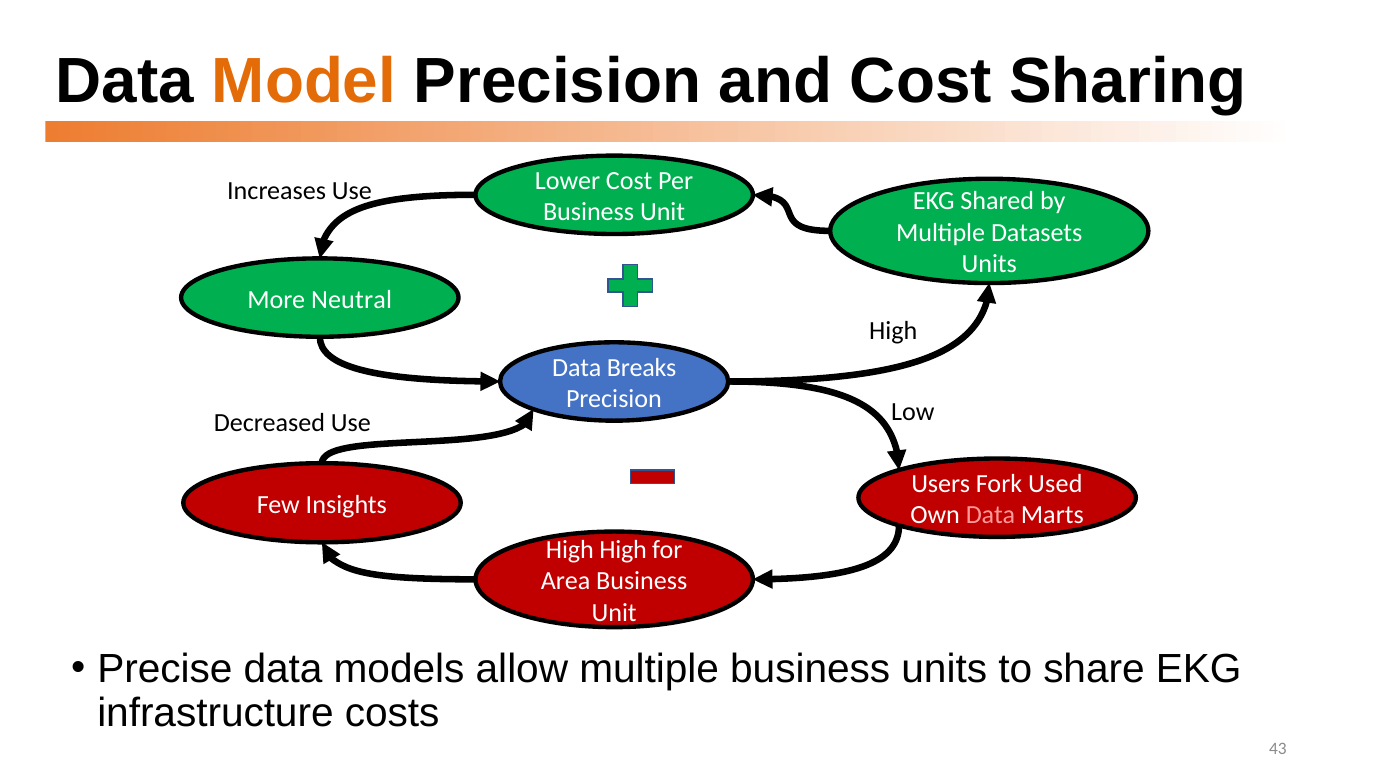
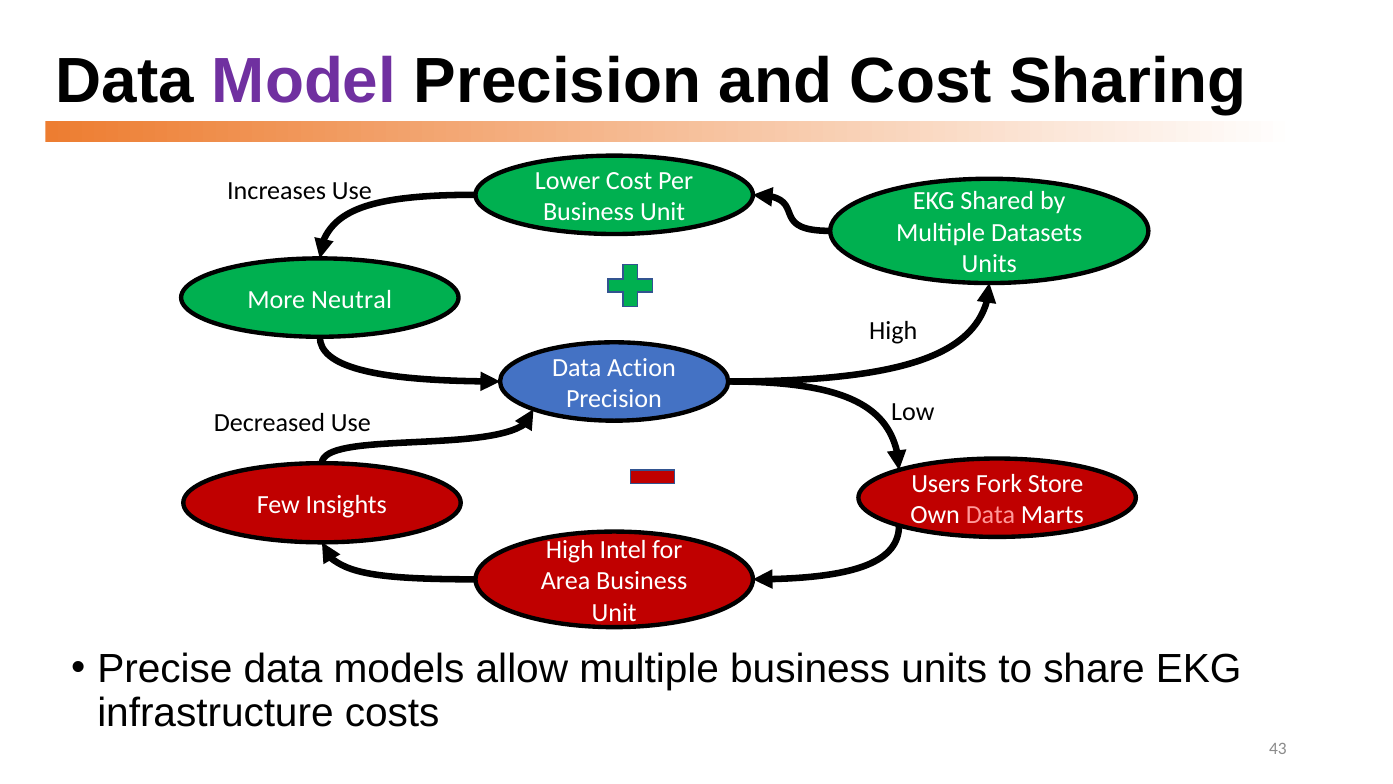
Model colour: orange -> purple (304, 81)
Breaks: Breaks -> Action (641, 367)
Used: Used -> Store (1056, 484)
High High: High -> Intel (623, 549)
